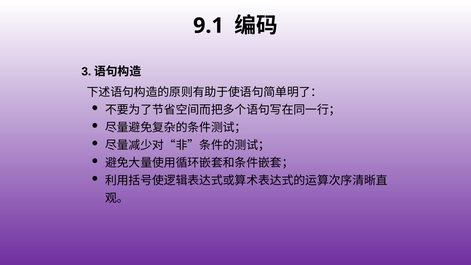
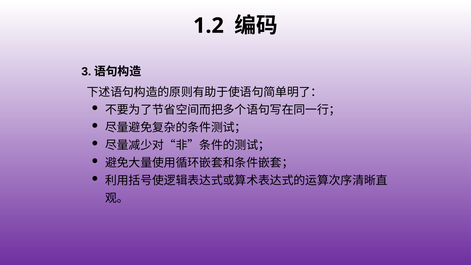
9.1: 9.1 -> 1.2 (208, 26)
